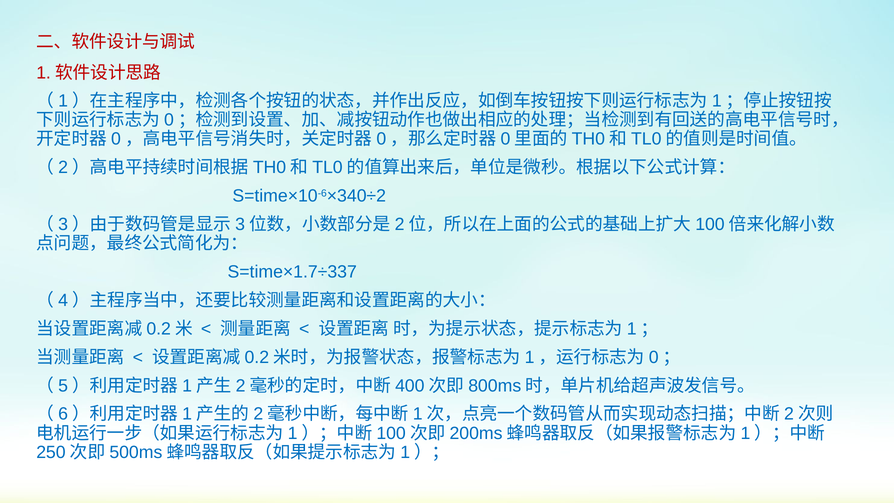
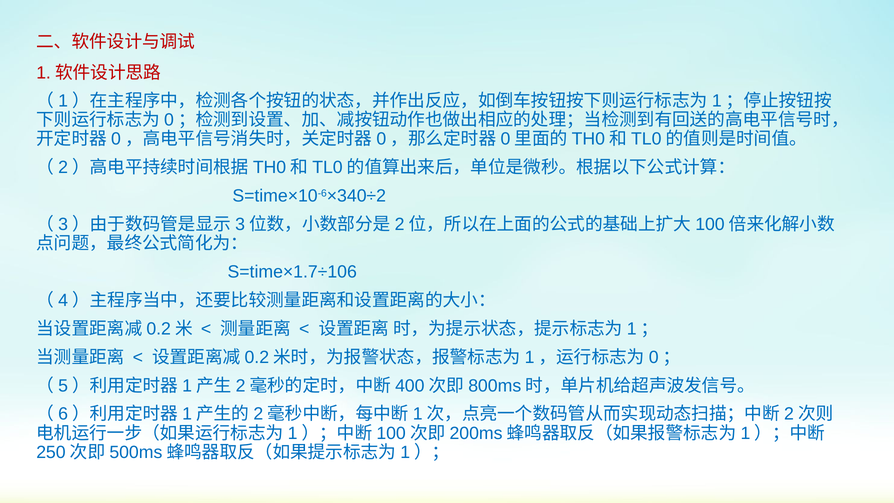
S=time×1.7÷337: S=time×1.7÷337 -> S=time×1.7÷106 (292, 272)
